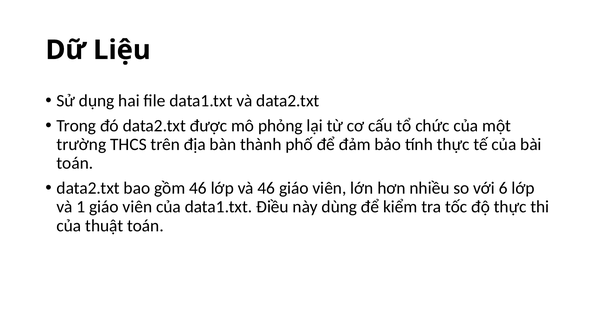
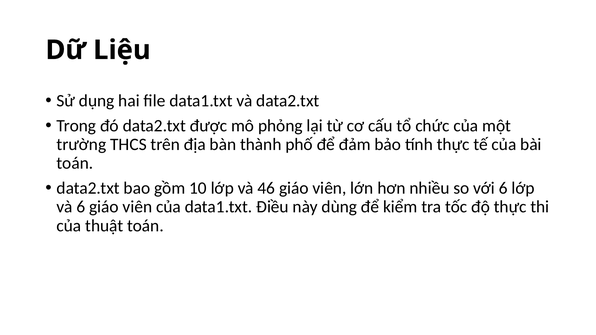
gồm 46: 46 -> 10 (198, 188)
và 1: 1 -> 6 (81, 207)
